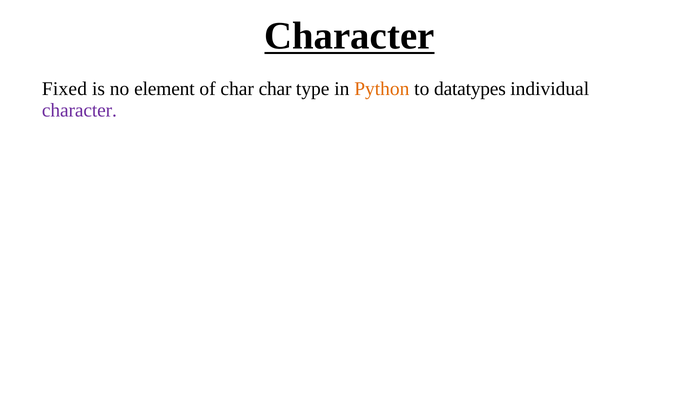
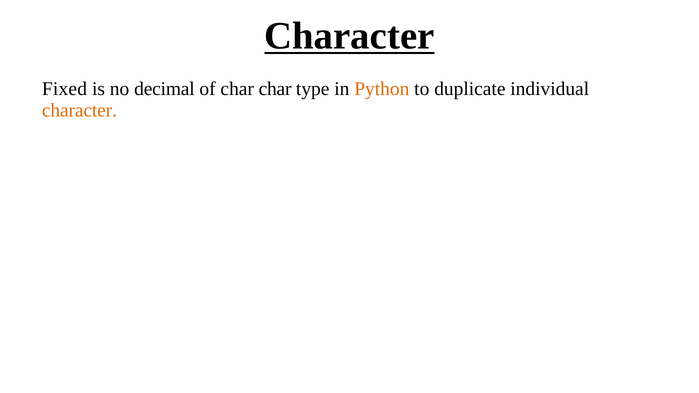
element: element -> decimal (164, 89)
datatypes: datatypes -> duplicate (470, 89)
character colour: purple -> orange (79, 110)
